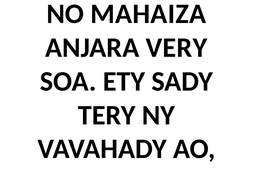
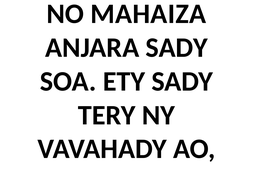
ANJARA VERY: VERY -> SADY (177, 48)
